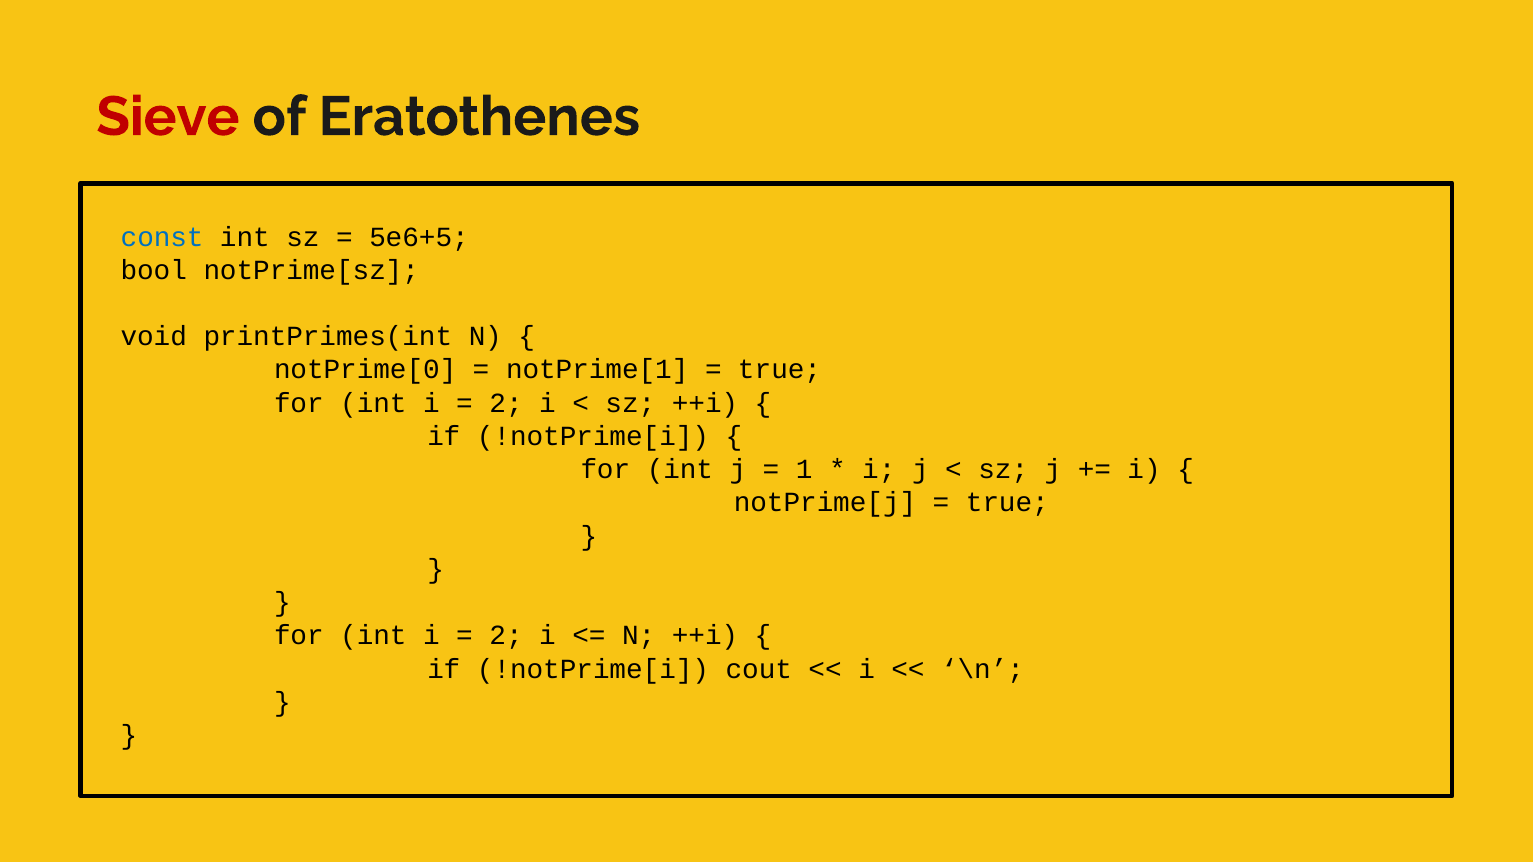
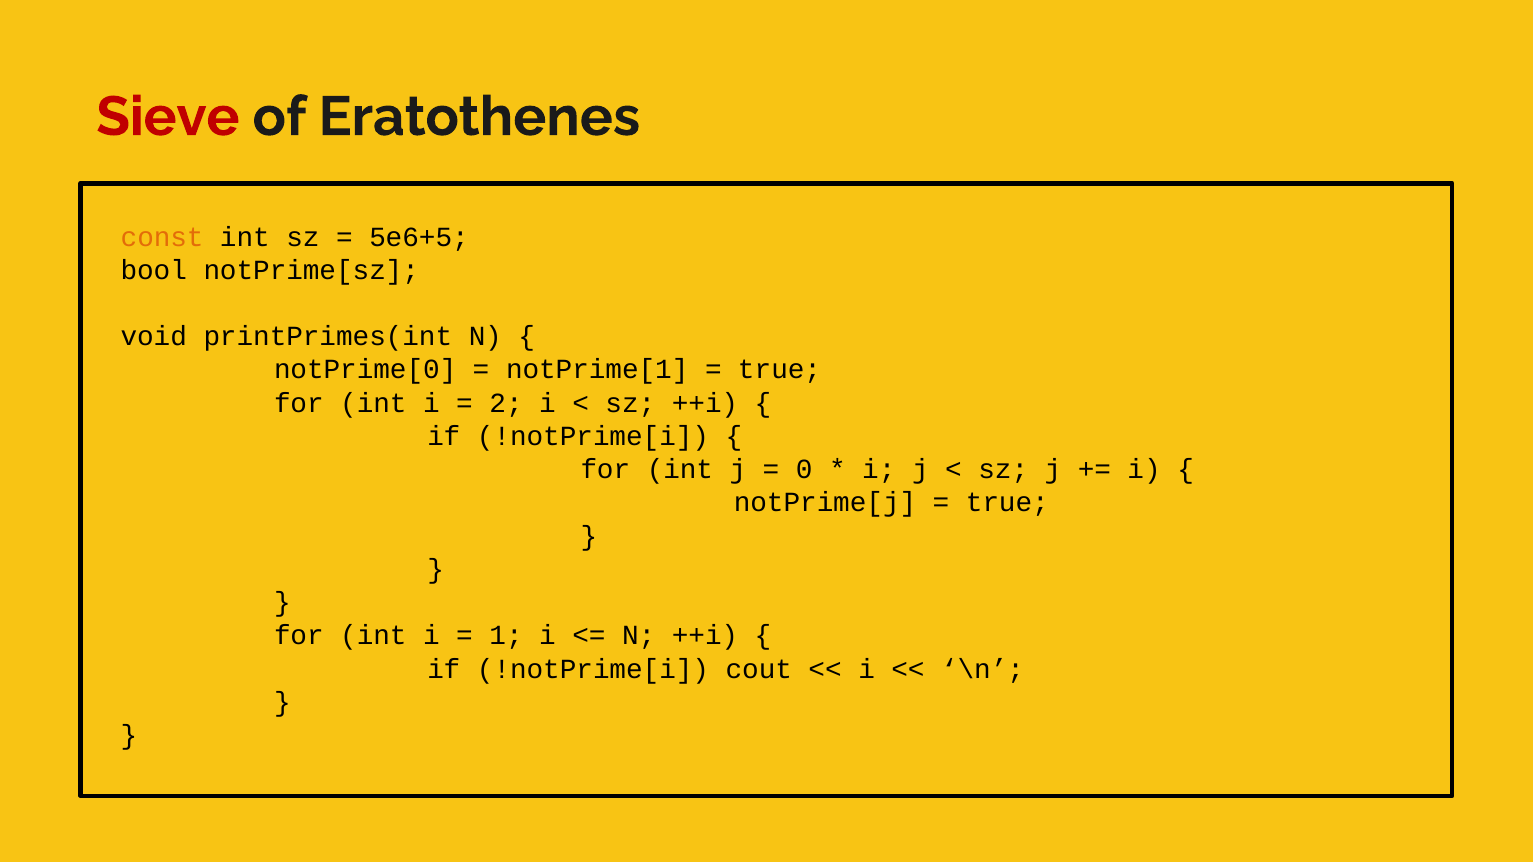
const colour: blue -> orange (162, 237)
1: 1 -> 0 (804, 470)
2: 2 -> 1 (506, 636)
